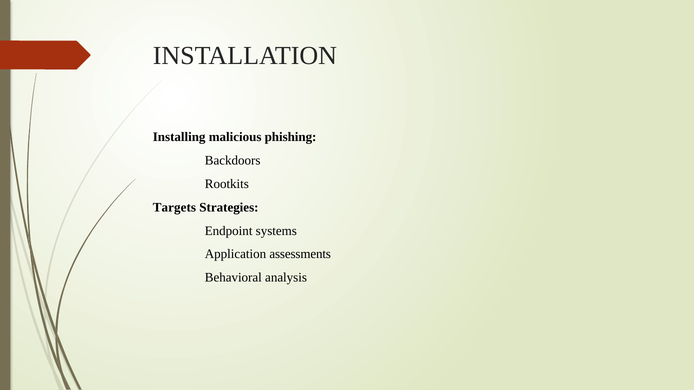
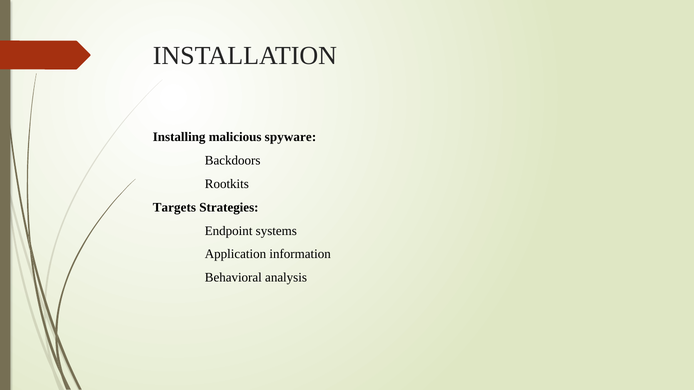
phishing: phishing -> spyware (290, 137)
assessments: assessments -> information (300, 254)
